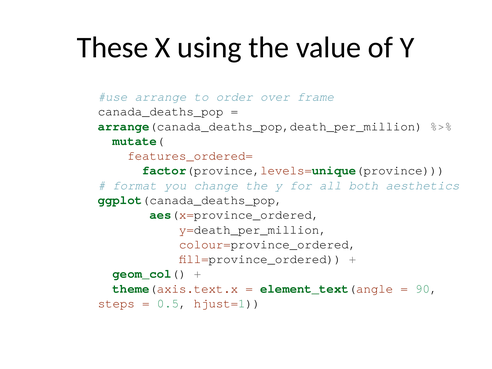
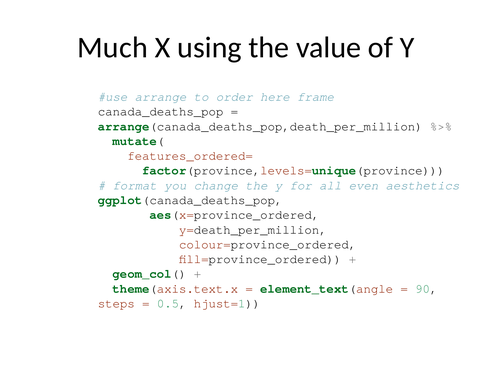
These: These -> Much (112, 48)
over: over -> here (275, 97)
both: both -> even (364, 185)
